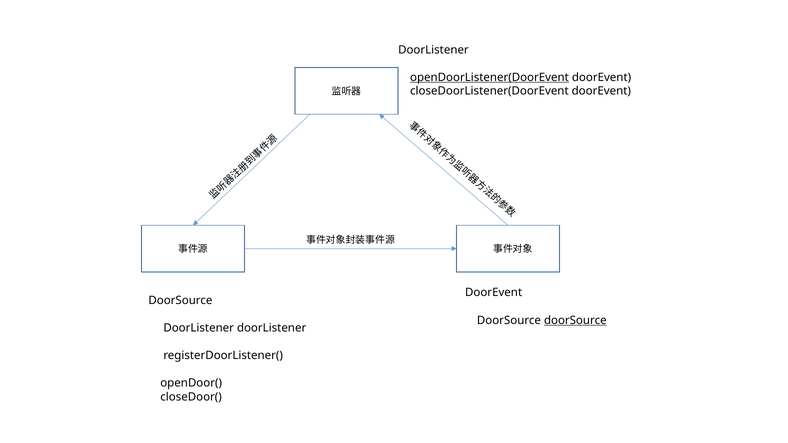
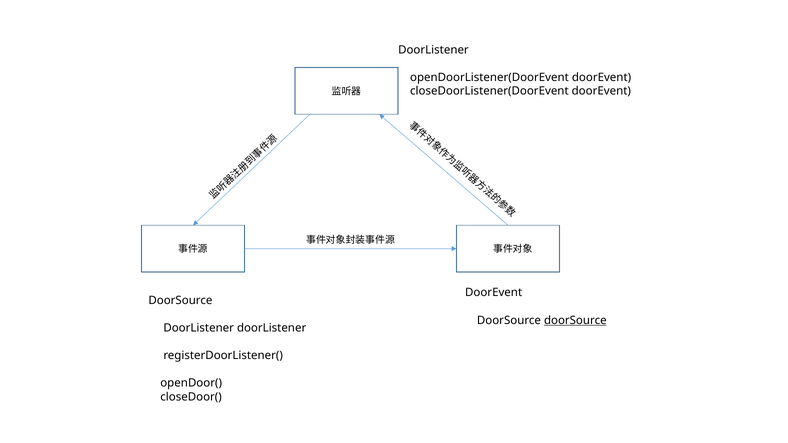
openDoorListener(DoorEvent underline: present -> none (489, 77)
